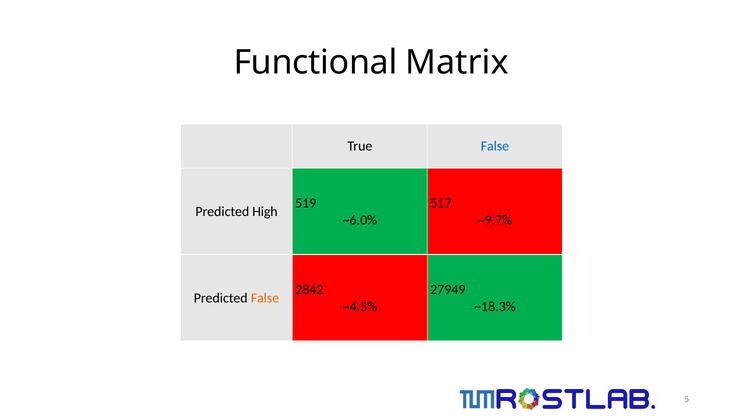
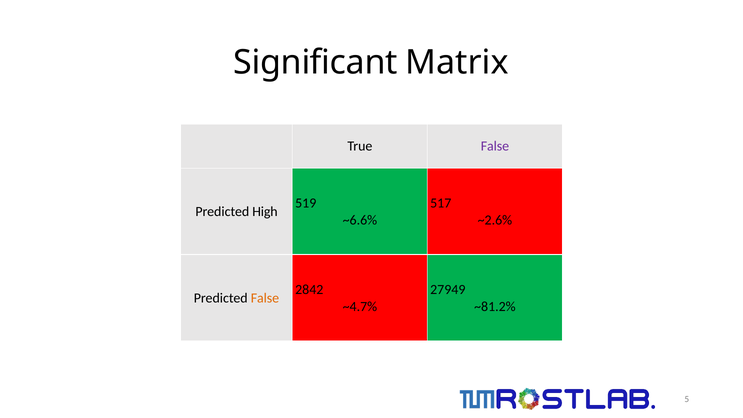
Functional: Functional -> Significant (315, 62)
False colour: blue -> purple (495, 146)
~6.0%: ~6.0% -> ~6.6% (360, 220)
~9.7%: ~9.7% -> ~2.6% (495, 220)
~4.5%: ~4.5% -> ~4.7% (360, 306)
~18.3%: ~18.3% -> ~81.2% (495, 306)
